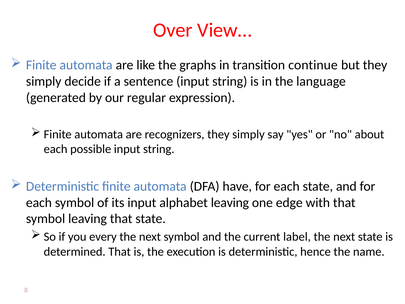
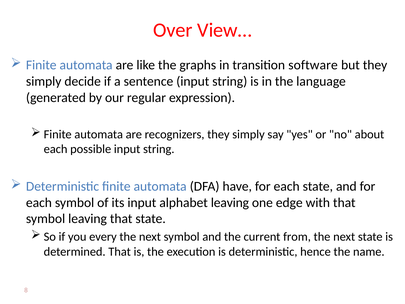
continue: continue -> software (313, 65)
label: label -> from (297, 237)
